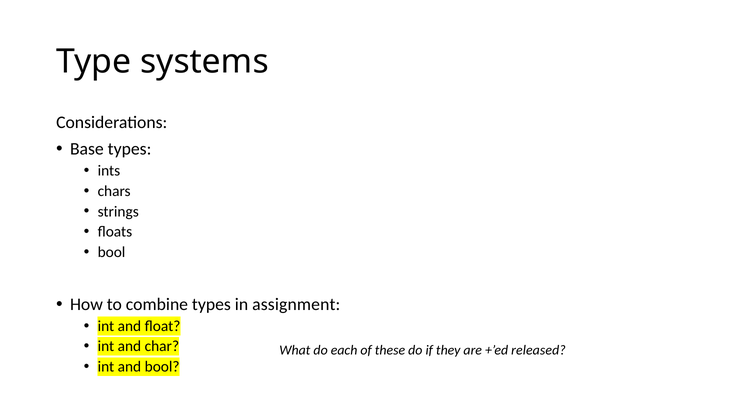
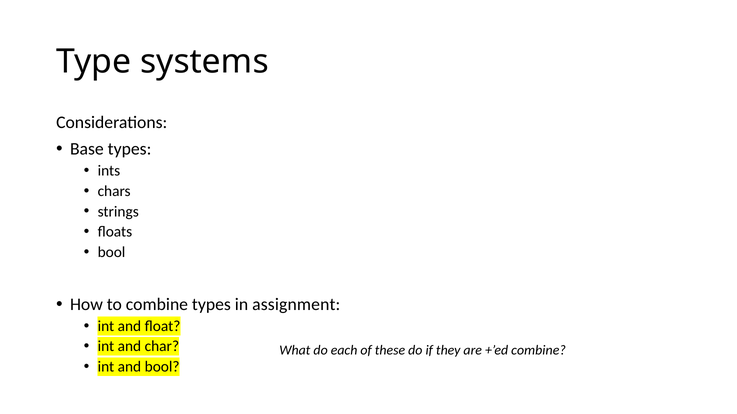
+’ed released: released -> combine (539, 350)
